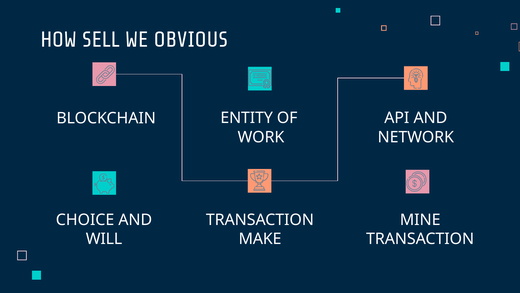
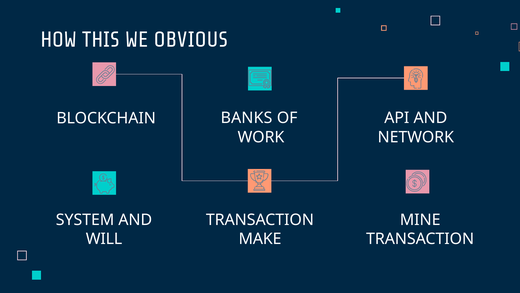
SELL: SELL -> THIS (101, 40)
ENTITY: ENTITY -> BANKS (246, 118)
CHOICE: CHOICE -> SYSTEM (85, 219)
